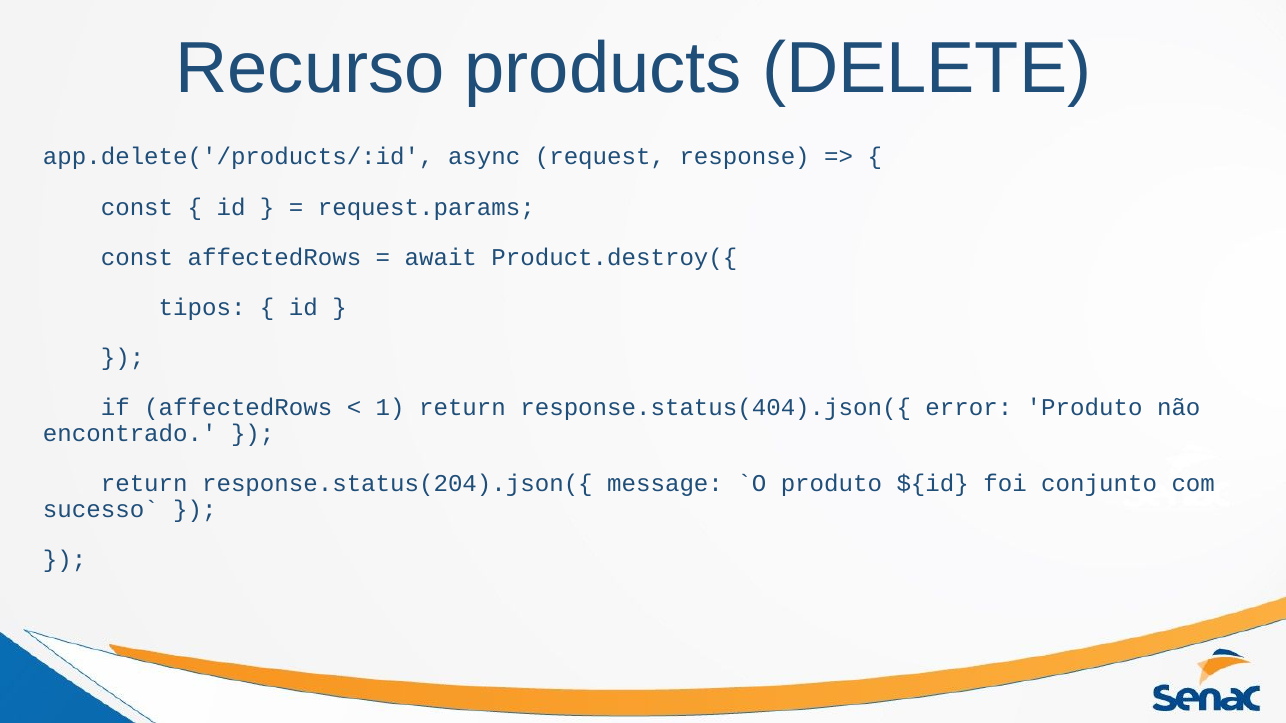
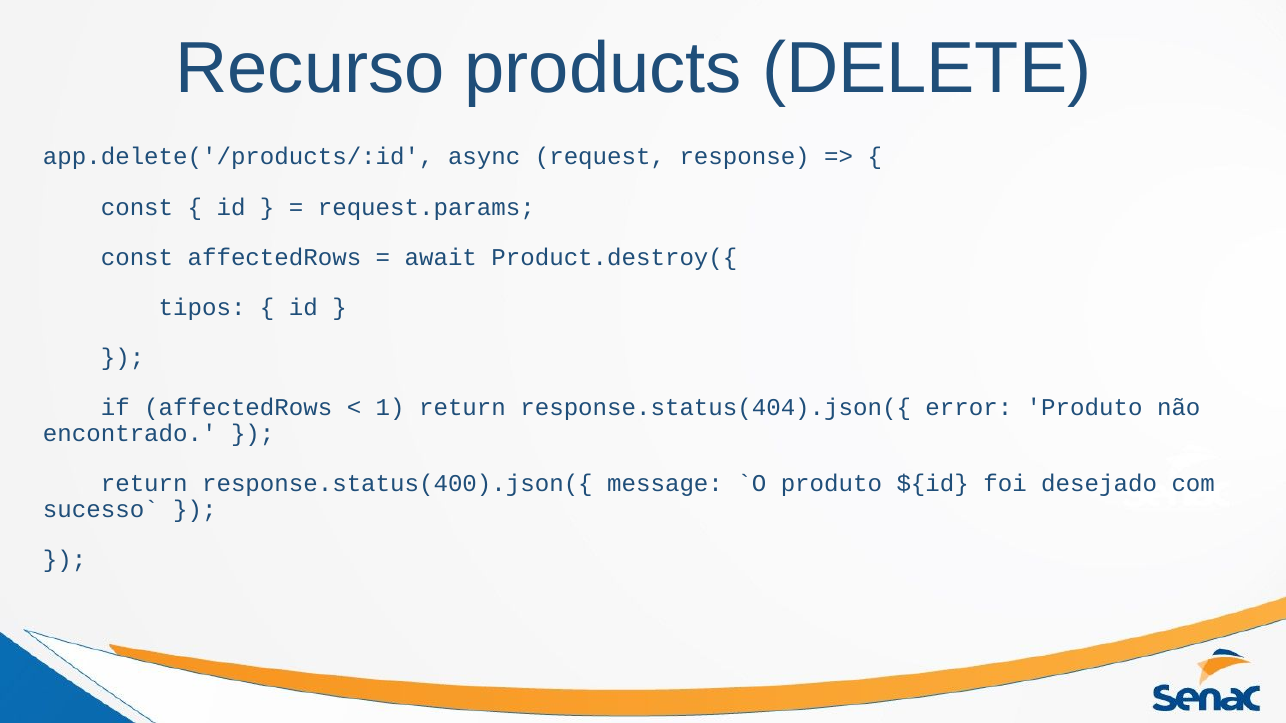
response.status(204).json({: response.status(204).json({ -> response.status(400).json({ (397, 484)
conjunto: conjunto -> desejado (1099, 484)
